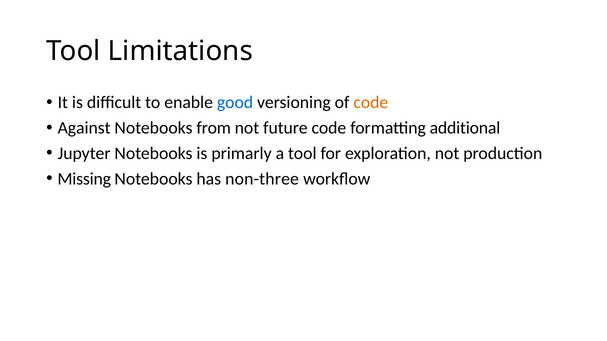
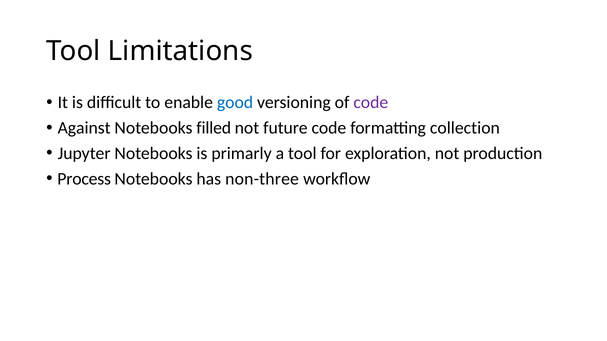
code colour: orange -> purple (371, 103)
from: from -> filled (214, 128)
additional: additional -> collection (465, 128)
Missing: Missing -> Process (84, 179)
